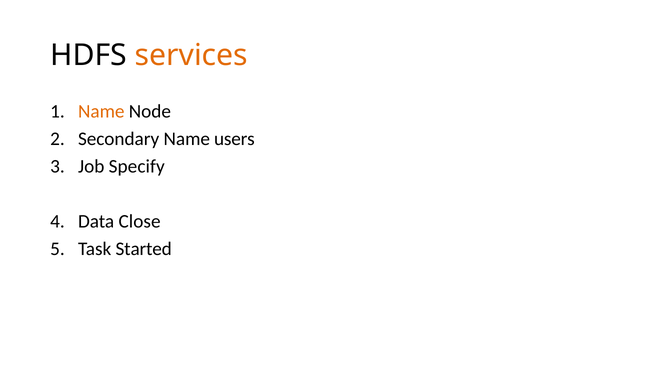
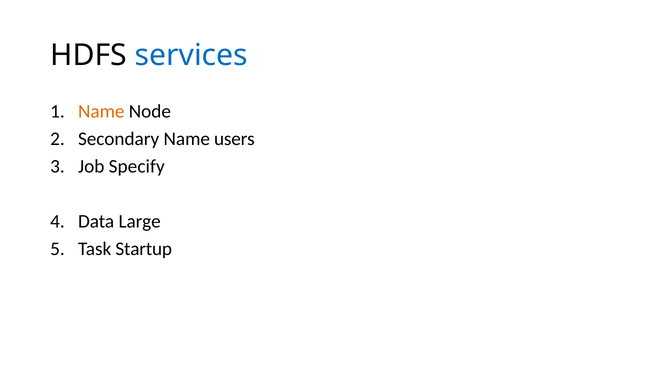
services colour: orange -> blue (191, 55)
Close: Close -> Large (140, 222)
Started: Started -> Startup (144, 250)
